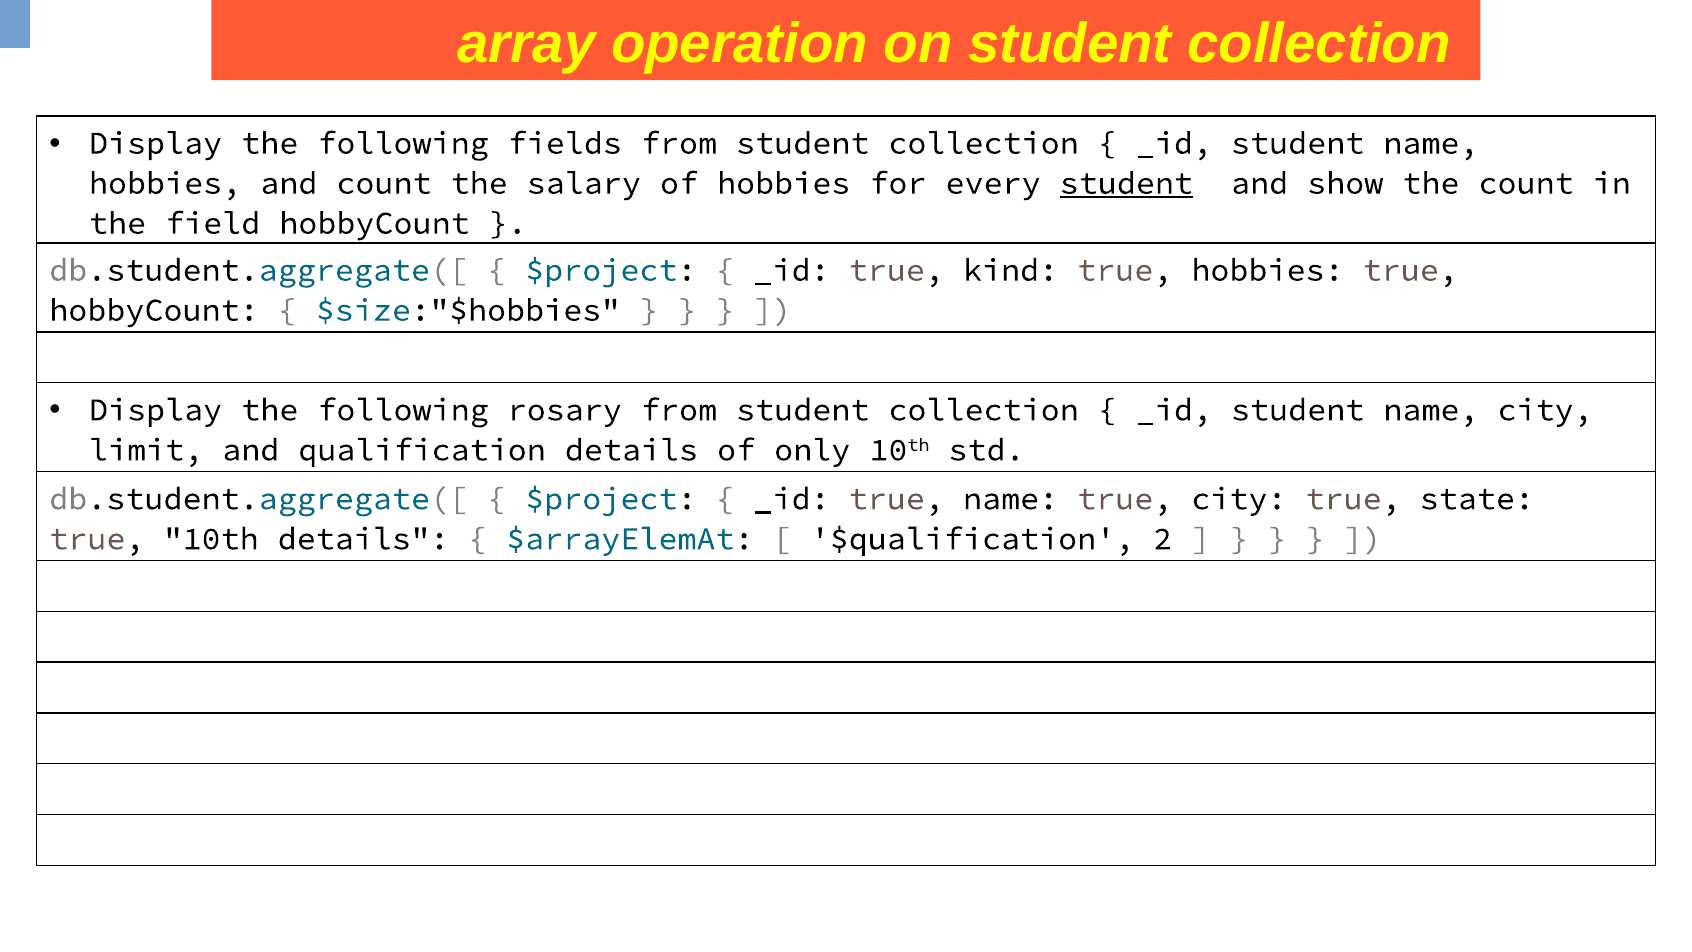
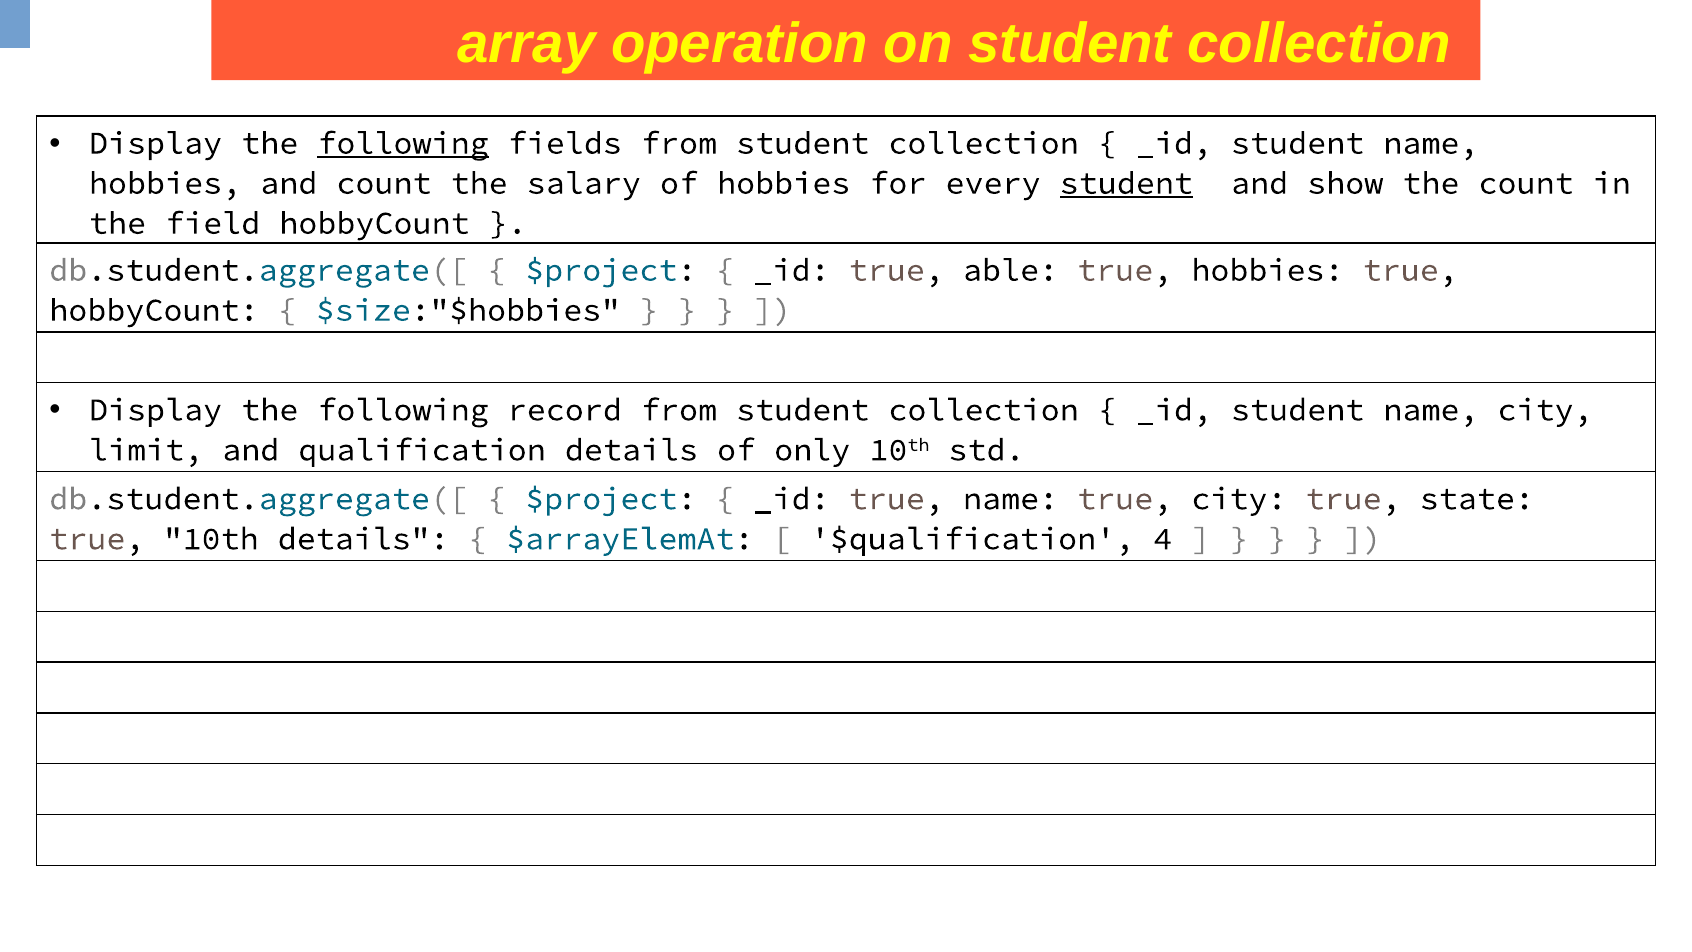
following underline: none -> present (403, 143)
kind: kind -> able (1011, 270)
rosary: rosary -> record (565, 410)
2: 2 -> 4 (1163, 539)
